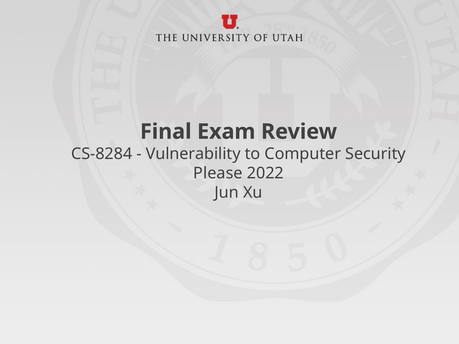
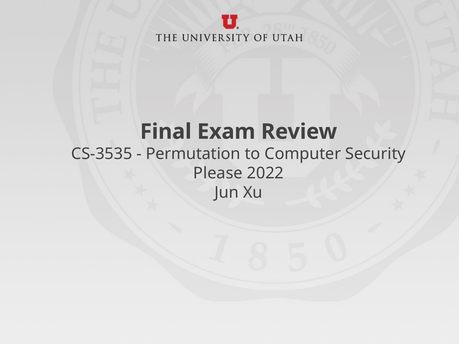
CS-8284: CS-8284 -> CS-3535 (102, 154)
Vulnerability: Vulnerability -> Permutation (193, 154)
